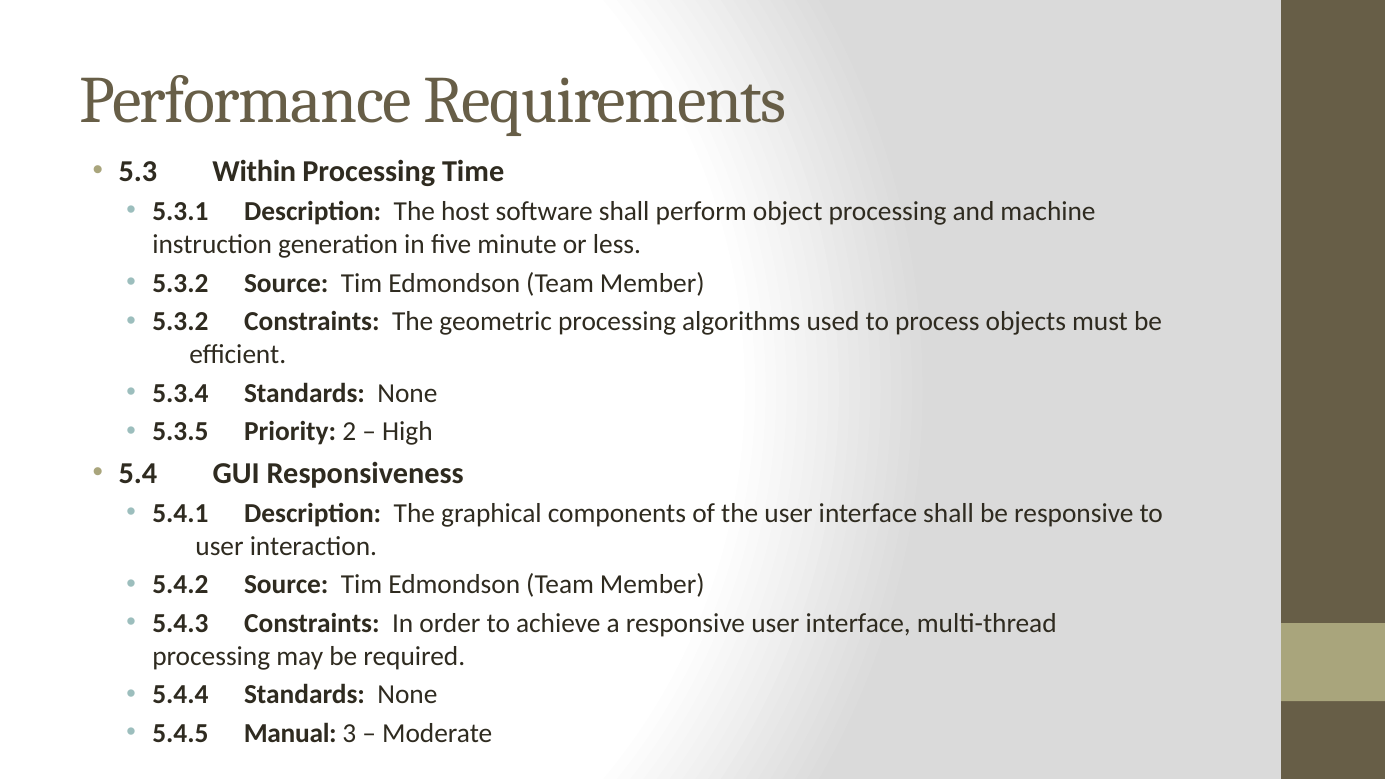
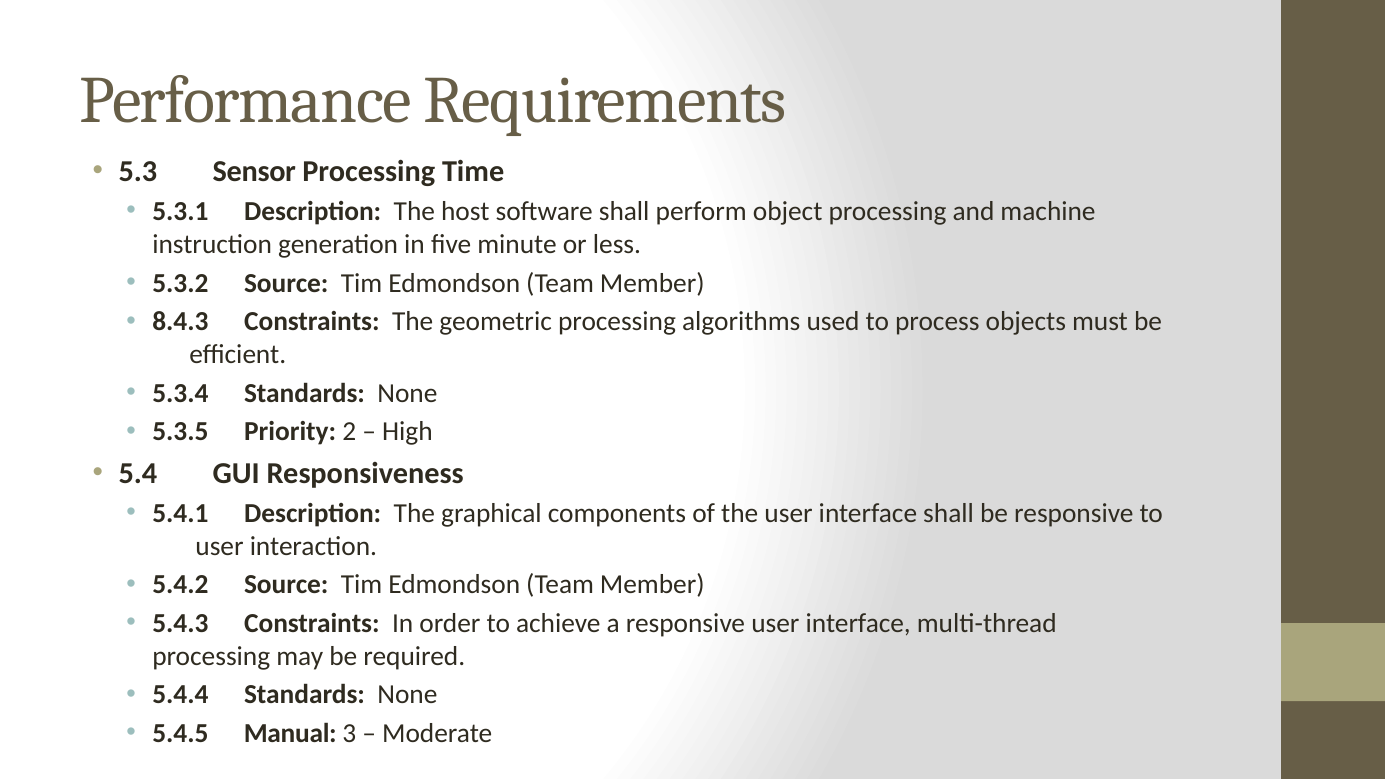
Within: Within -> Sensor (254, 171)
5.3.2: 5.3.2 -> 8.4.3 (180, 322)
